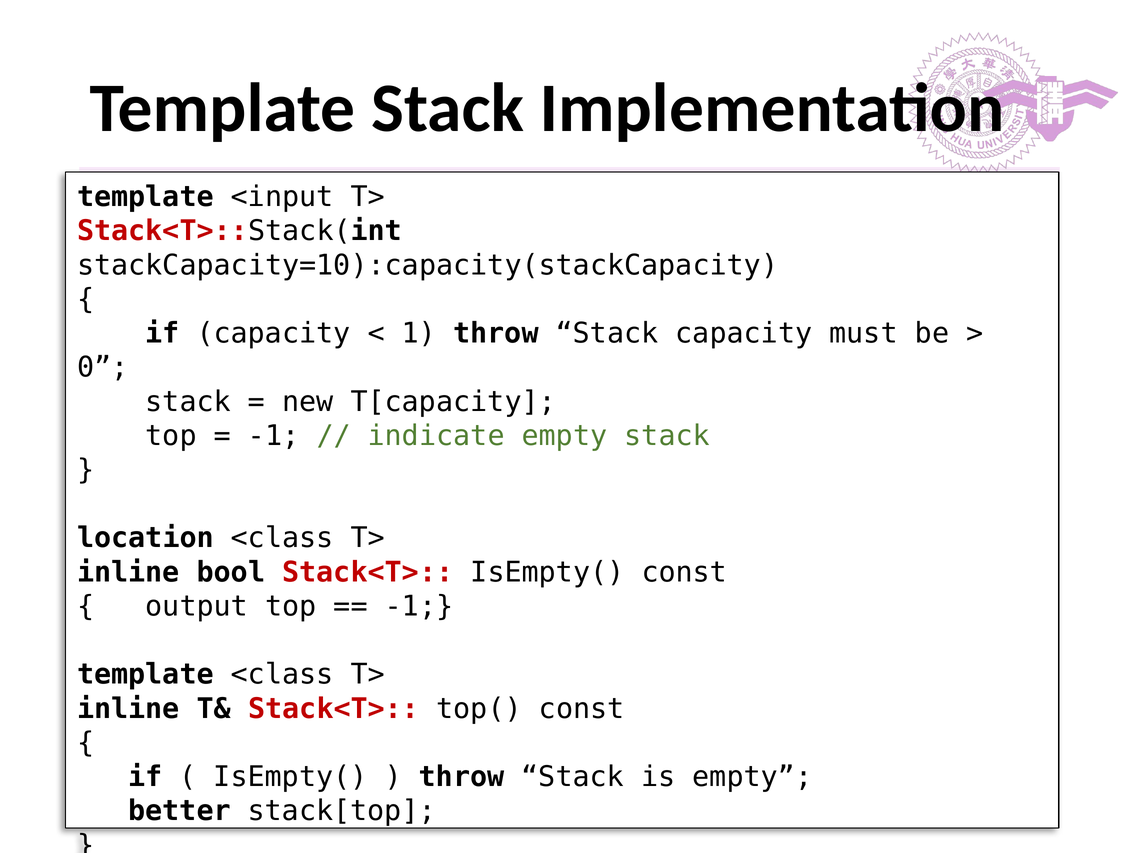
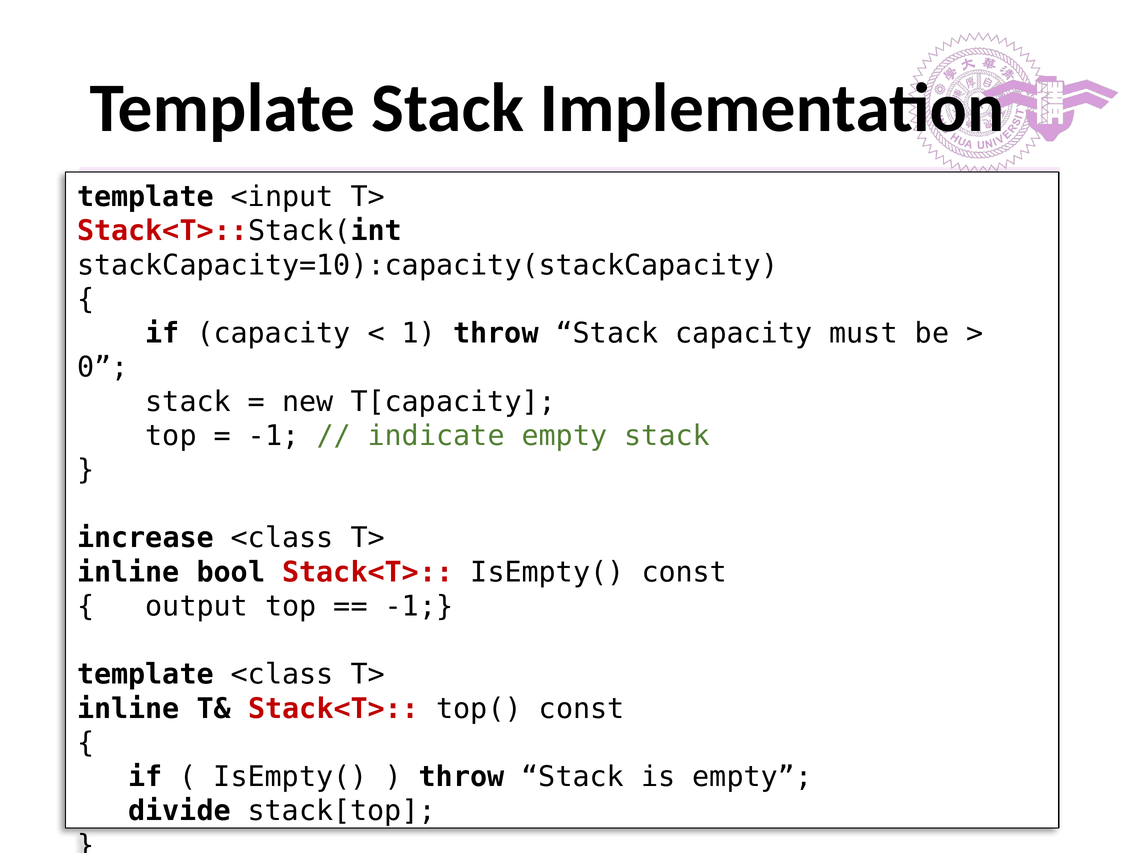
location: location -> increase (145, 538)
better: better -> divide (179, 811)
